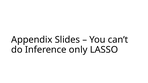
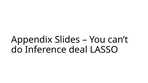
only: only -> deal (78, 50)
